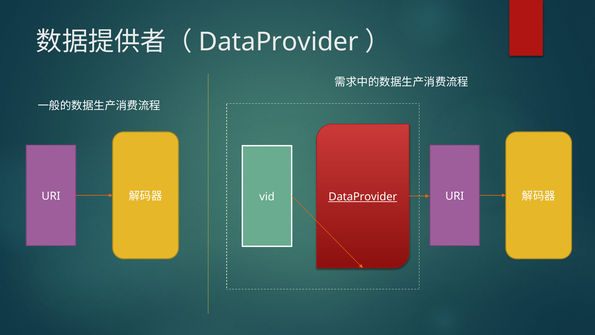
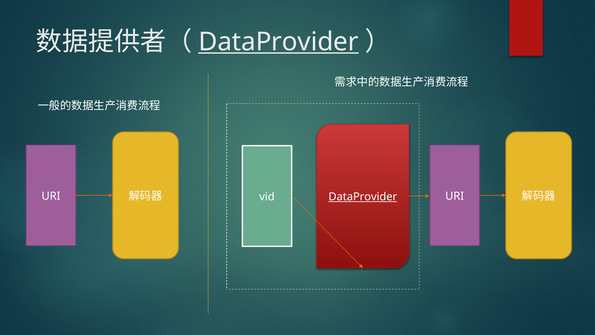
DataProvider underline: none -> present (279, 42)
